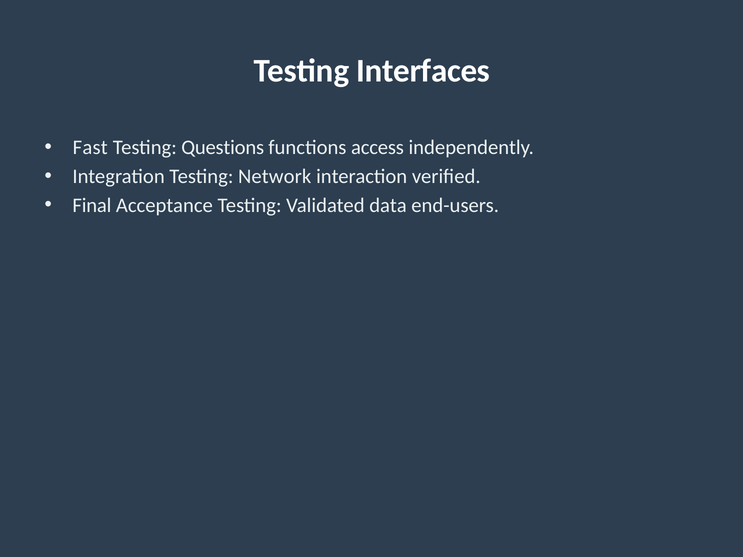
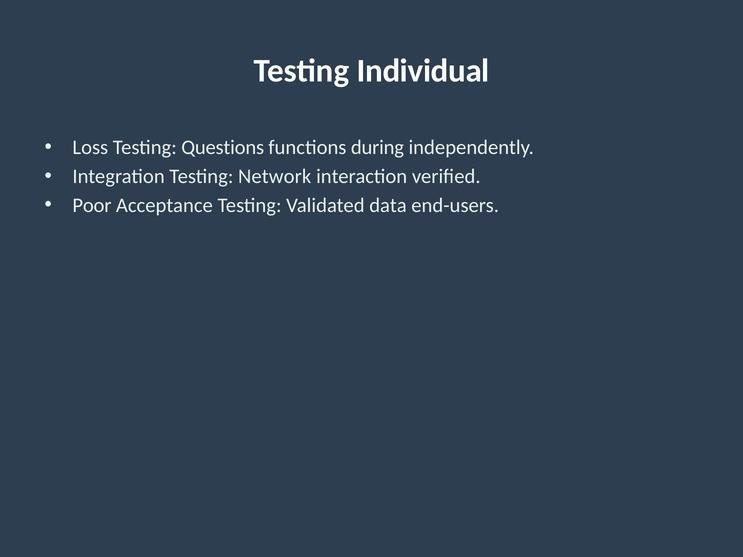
Interfaces: Interfaces -> Individual (423, 71)
Fast: Fast -> Loss (90, 148)
access: access -> during (378, 148)
Final: Final -> Poor (92, 205)
